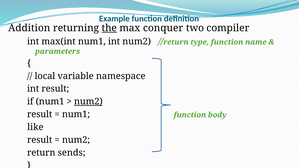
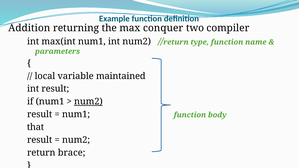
the underline: present -> none (109, 28)
namespace: namespace -> maintained (121, 76)
like: like -> that (35, 127)
sends: sends -> brace (72, 153)
